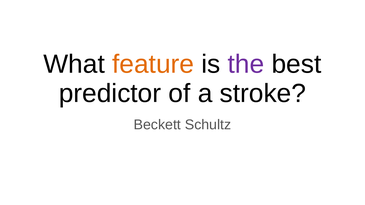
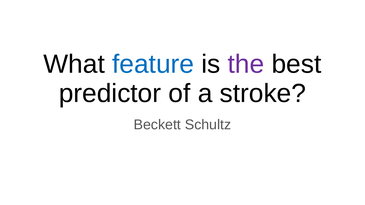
feature colour: orange -> blue (153, 64)
